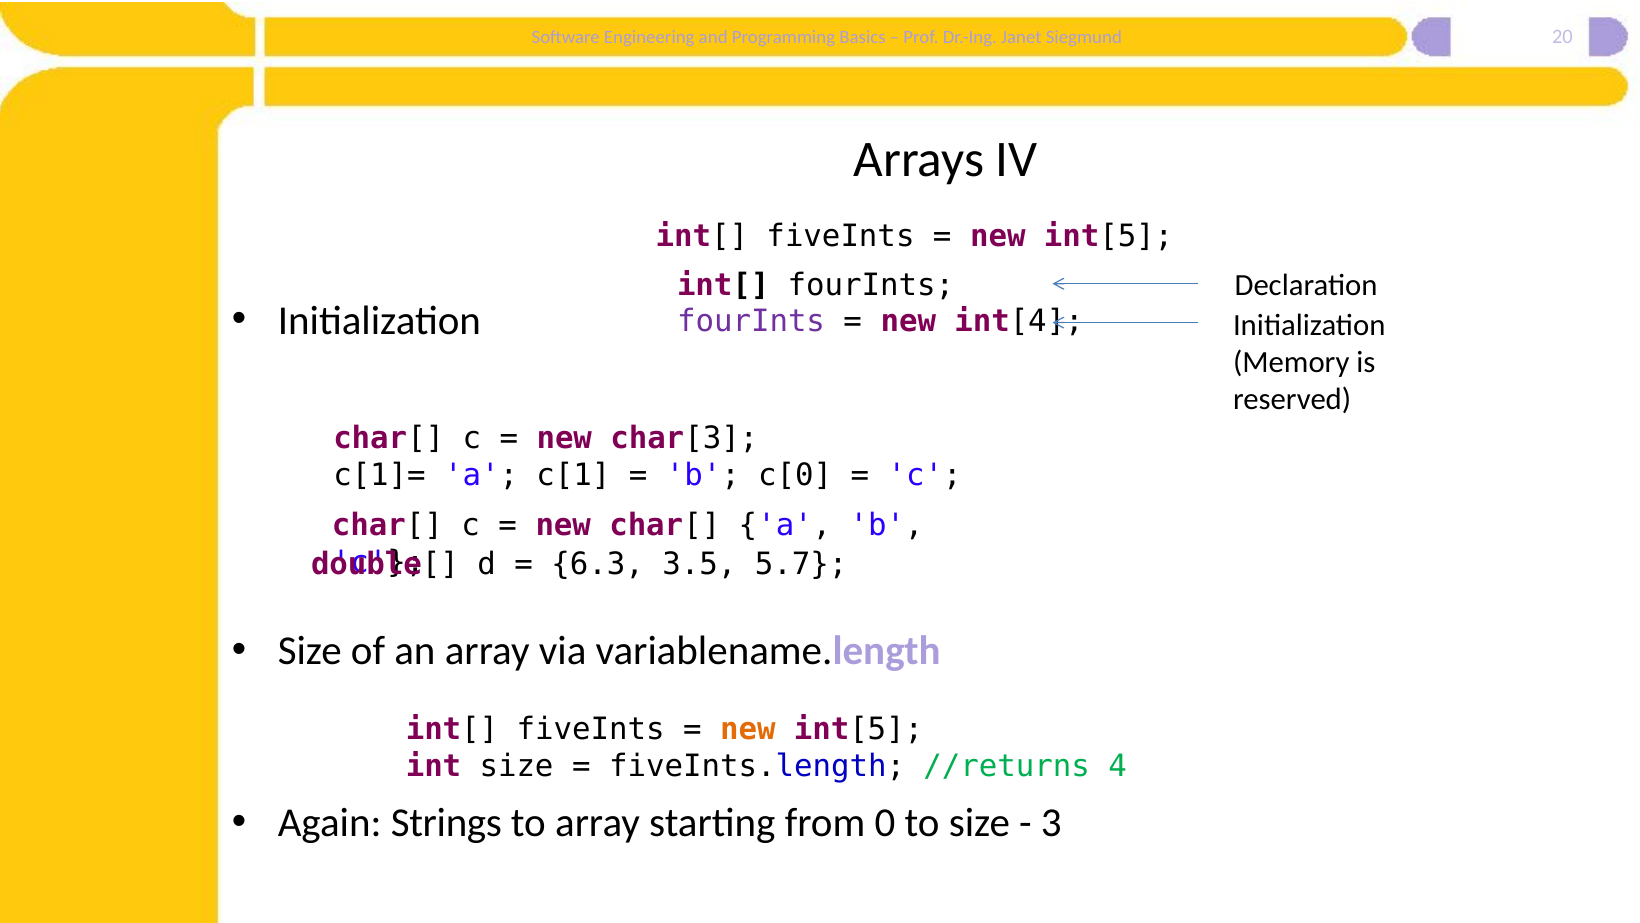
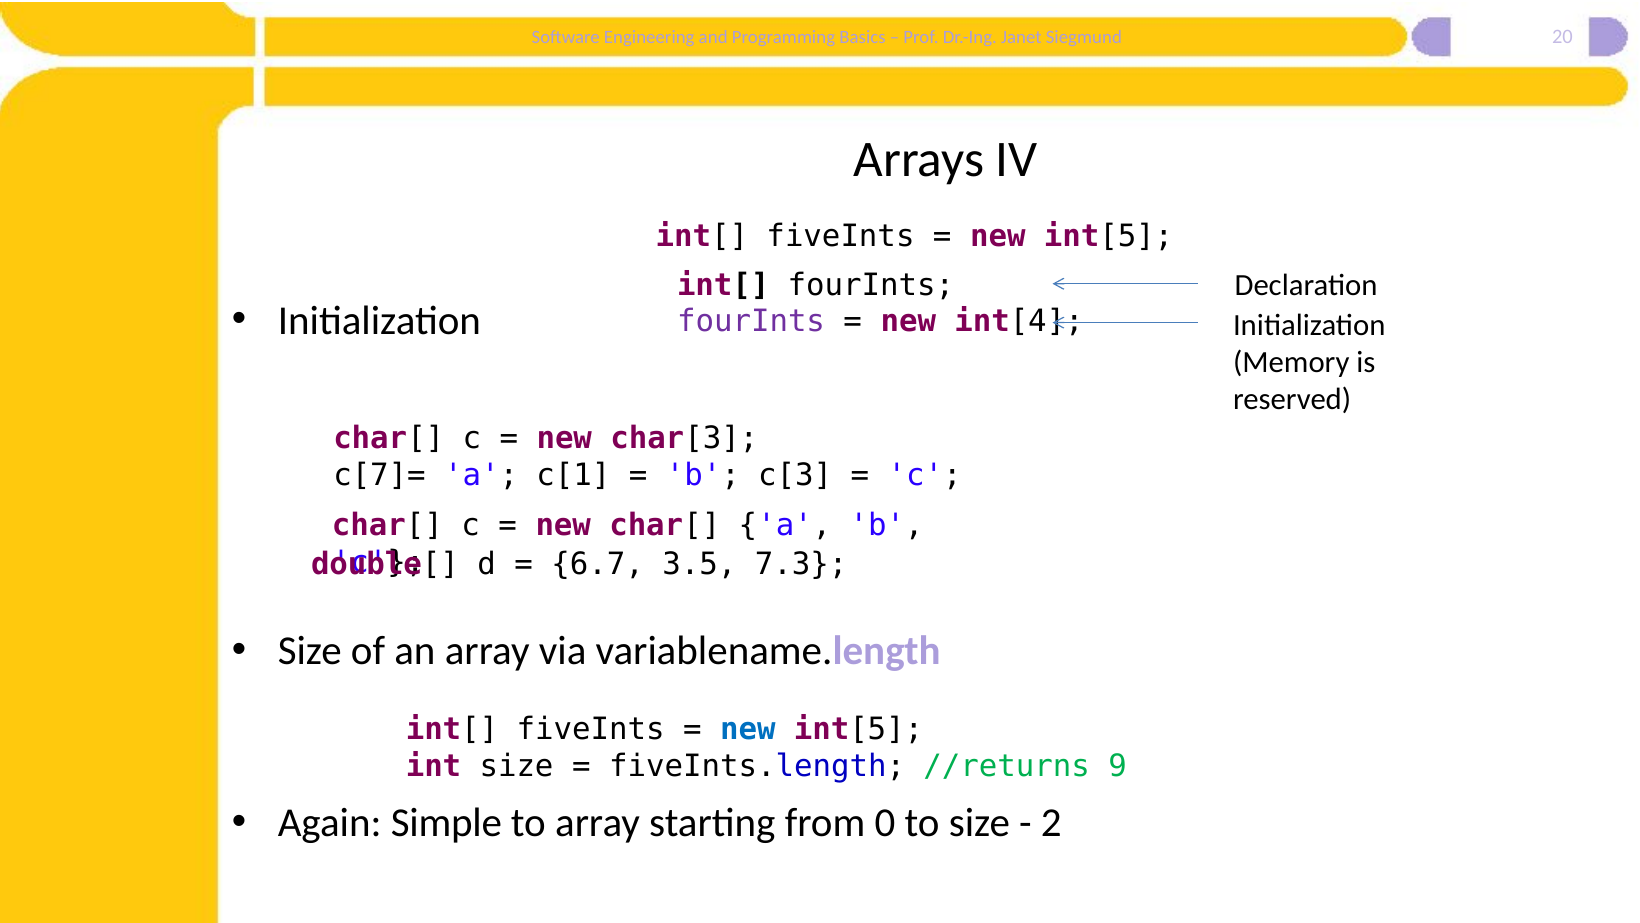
c[1]=: c[1]= -> c[7]= (379, 475)
c[0: c[0 -> c[3 (795, 475)
6.3: 6.3 -> 6.7 (598, 564)
5.7: 5.7 -> 7.3 (801, 564)
new colour: orange -> blue (748, 729)
4: 4 -> 9 (1118, 766)
Strings: Strings -> Simple (446, 823)
3: 3 -> 2 (1051, 823)
